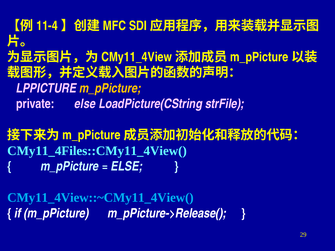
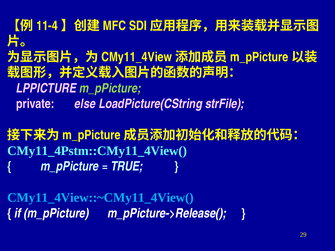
m_pPicture colour: yellow -> light green (110, 88)
CMy11_4Files::CMy11_4View(: CMy11_4Files::CMy11_4View( -> CMy11_4Pstm::CMy11_4View( (97, 151)
ELSE: ELSE -> TRUE (127, 167)
